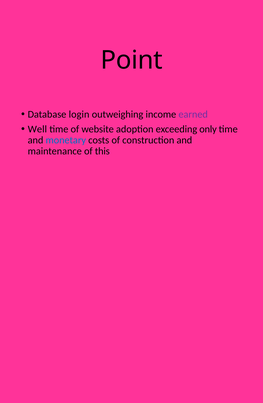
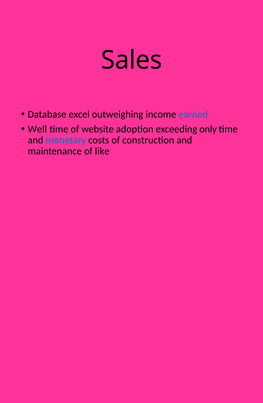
Point: Point -> Sales (132, 60)
login: login -> excel (79, 114)
earned colour: purple -> blue (193, 114)
this: this -> like (102, 151)
